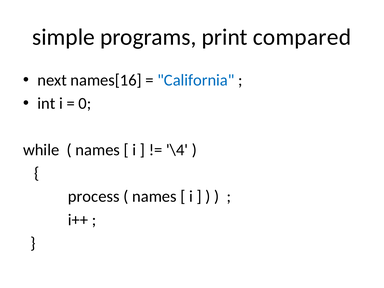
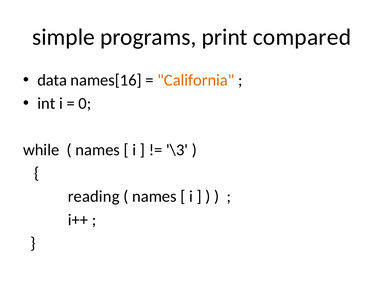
next: next -> data (52, 80)
California colour: blue -> orange (196, 80)
\4: \4 -> \3 (177, 150)
process: process -> reading (94, 197)
